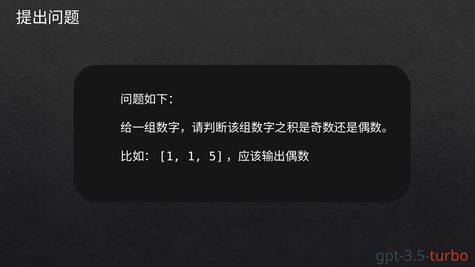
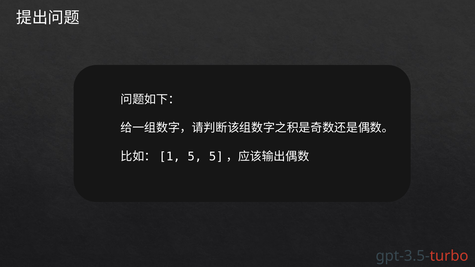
1: 1 -> 5 (195, 157)
